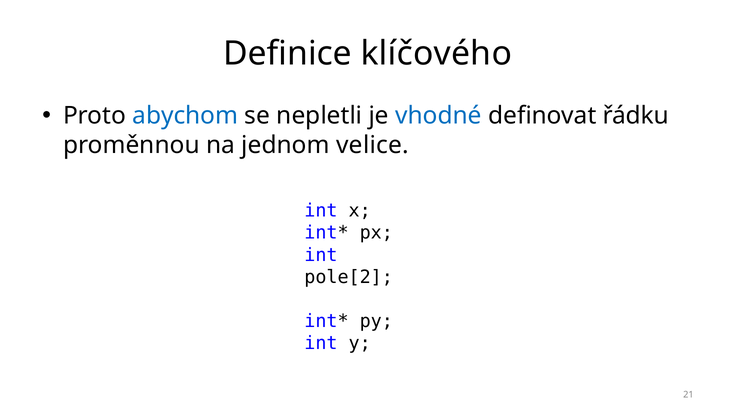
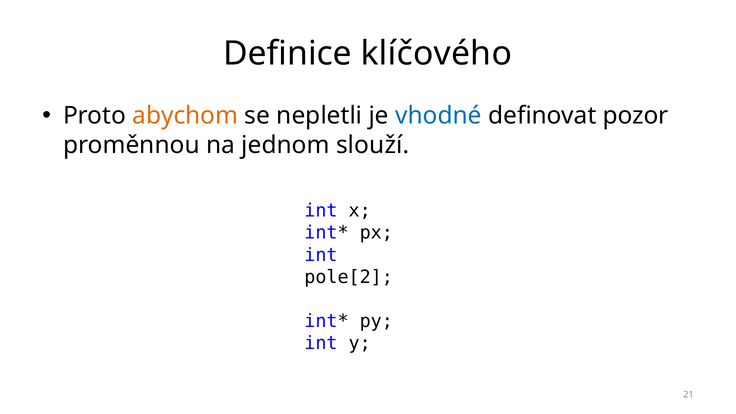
abychom colour: blue -> orange (185, 116)
řádku: řádku -> pozor (636, 116)
velice: velice -> slouží (373, 145)
